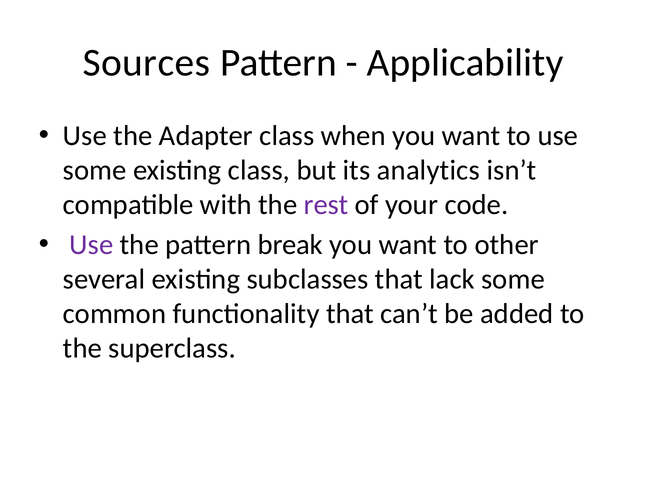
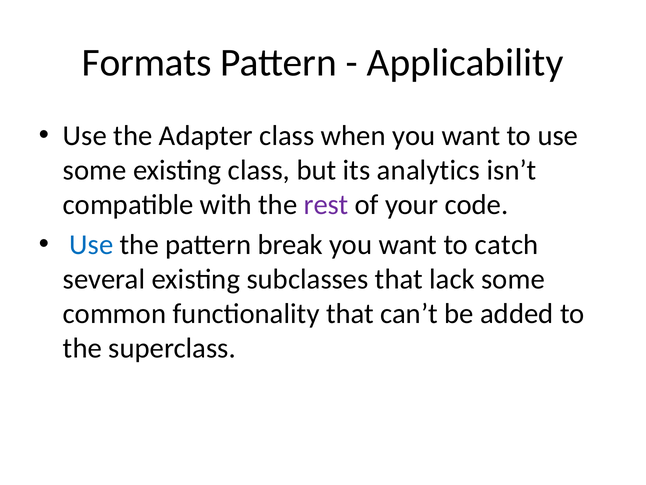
Sources: Sources -> Formats (147, 63)
Use colour: purple -> blue (91, 245)
other: other -> catch (507, 245)
